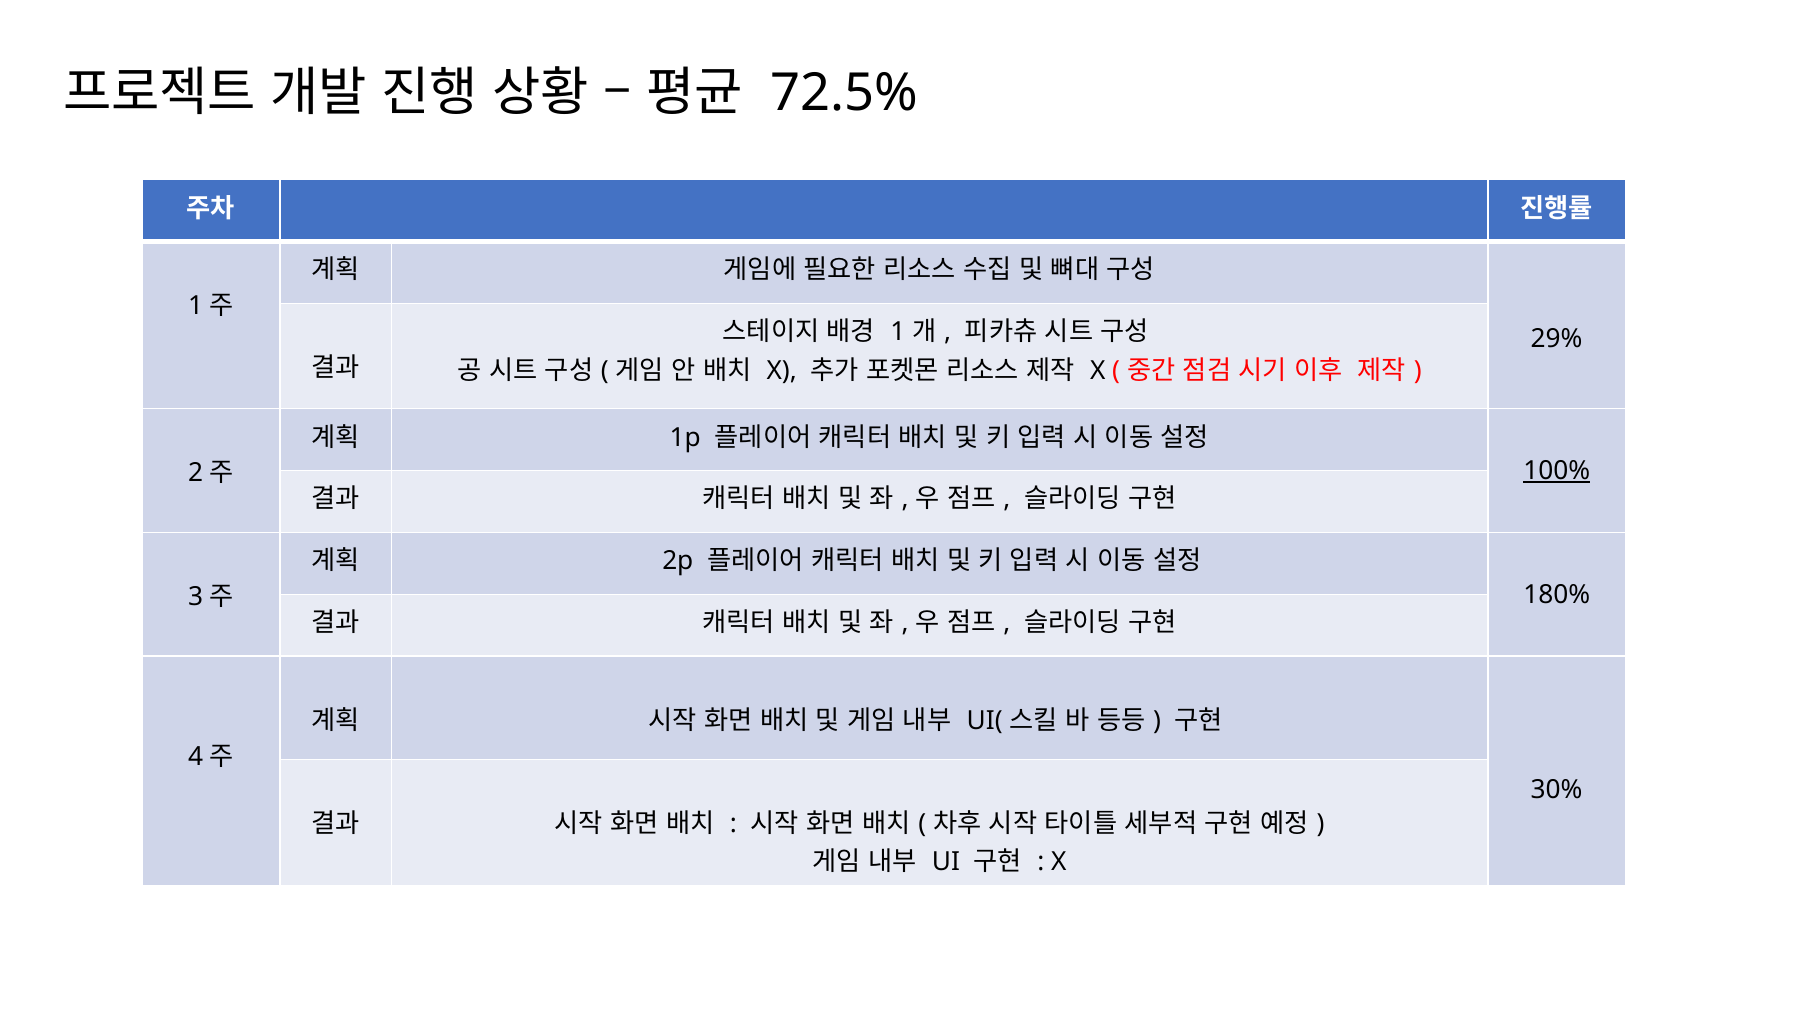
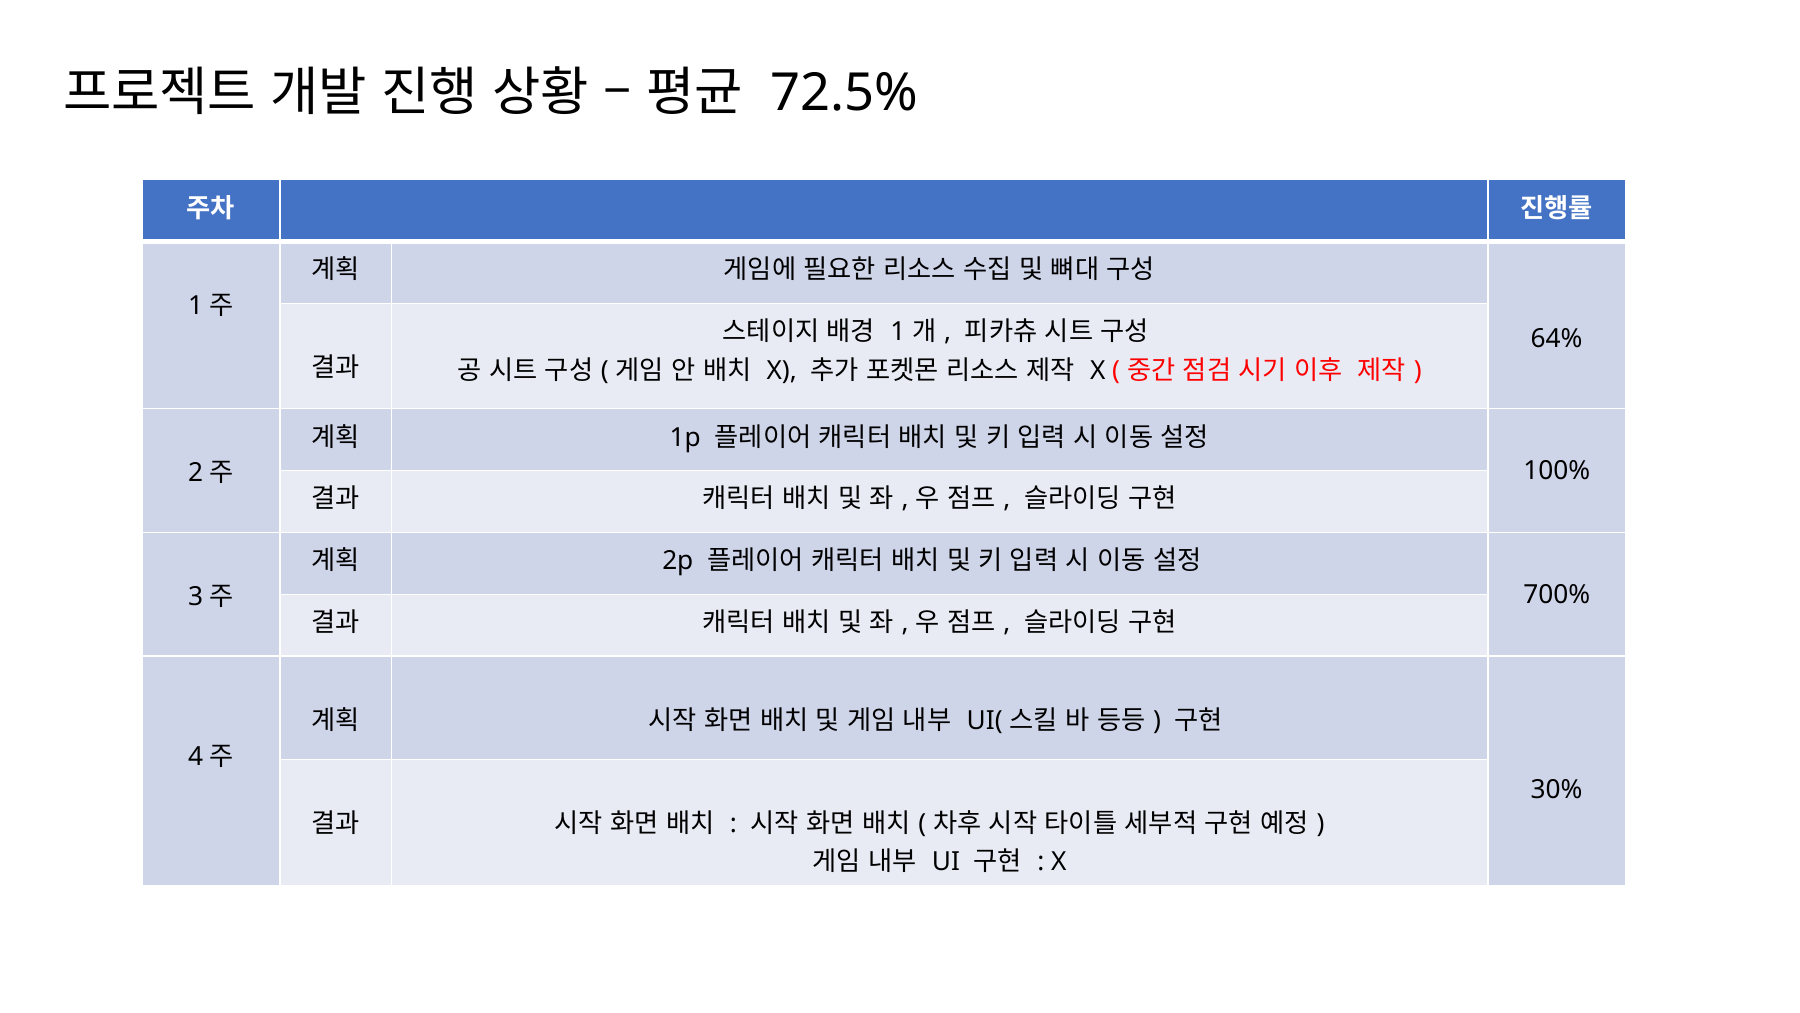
29%: 29% -> 64% (1557, 339)
100% underline: present -> none (1557, 470)
180%: 180% -> 700% (1557, 594)
